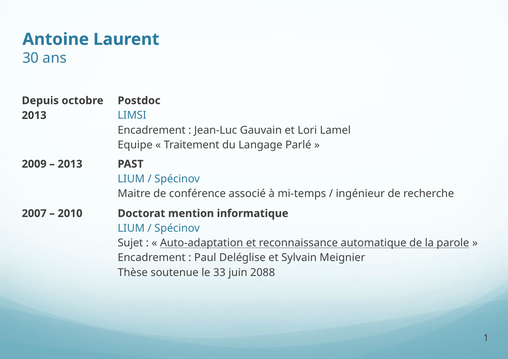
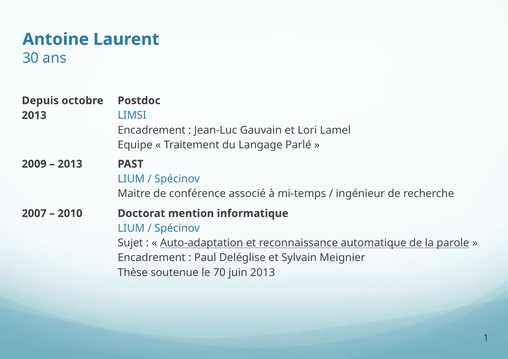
33: 33 -> 70 (219, 273)
juin 2088: 2088 -> 2013 (263, 273)
